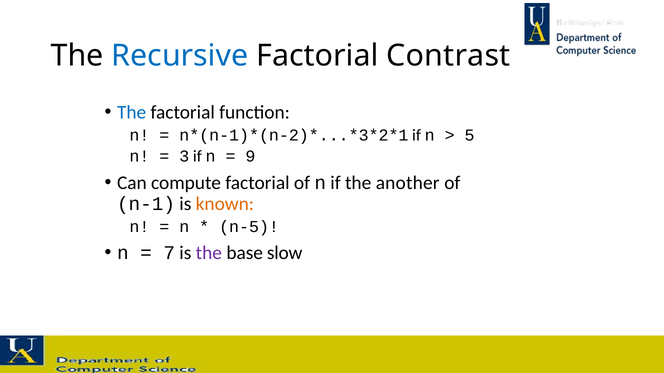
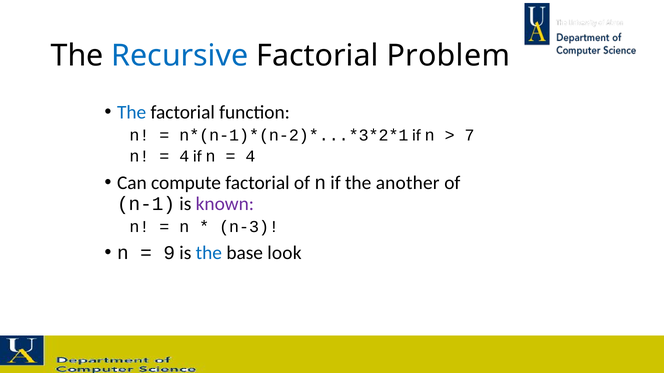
Contrast: Contrast -> Problem (448, 56)
5: 5 -> 7 (470, 135)
3: 3 -> 4 (184, 157)
9: 9 -> 4 (250, 157)
known colour: orange -> purple (225, 204)
n-5: n-5 -> n-3 (249, 227)
7: 7 -> 9 (169, 253)
the colour: purple -> blue (209, 253)
slow: slow -> look (284, 253)
